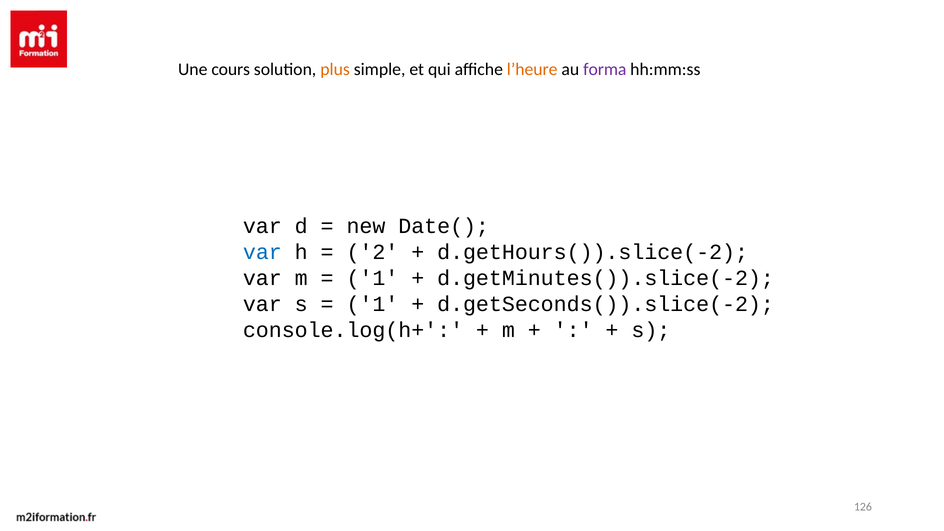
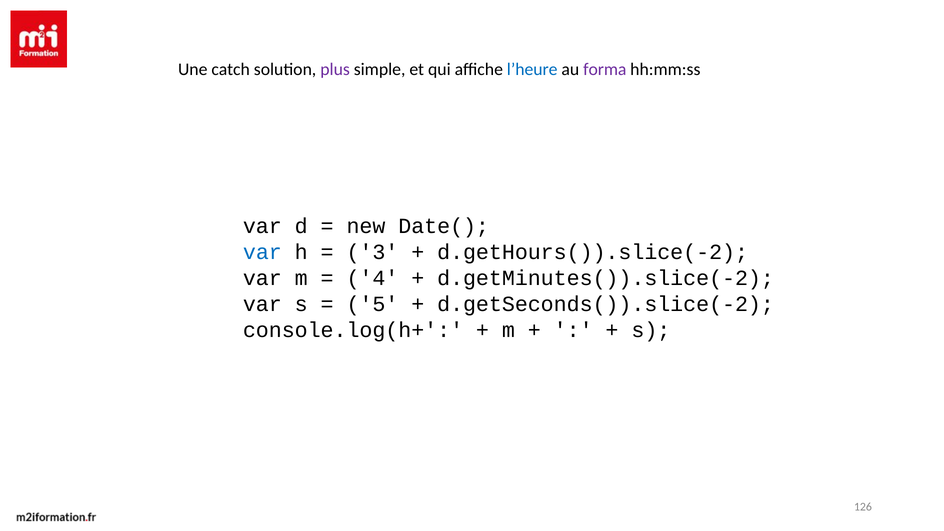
cours: cours -> catch (231, 70)
plus colour: orange -> purple (335, 70)
l’heure colour: orange -> blue (532, 70)
2: 2 -> 3 (372, 252)
1: 1 -> 4 (372, 278)
1: 1 -> 5 (372, 304)
